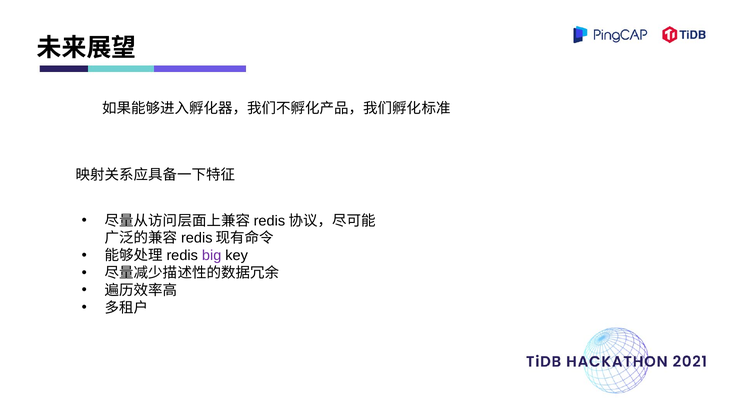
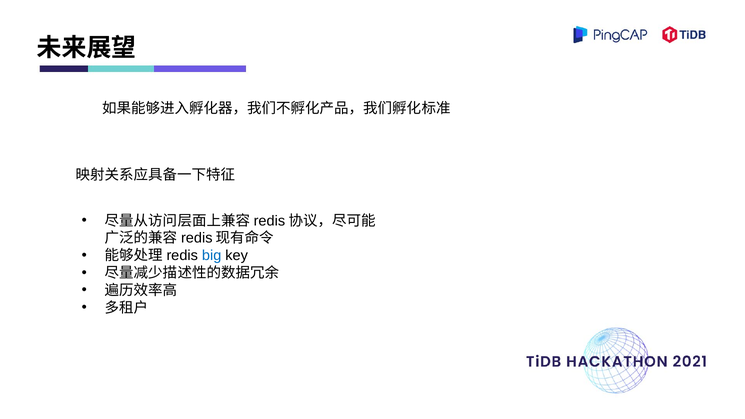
big colour: purple -> blue (212, 256)
